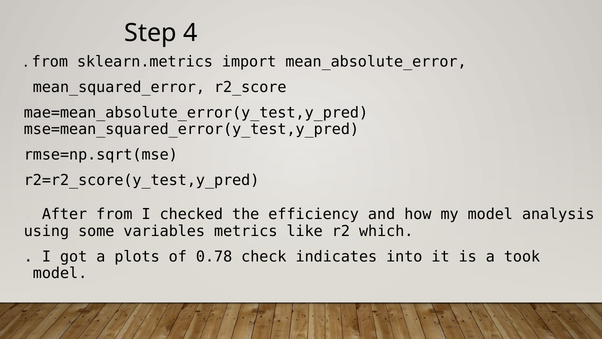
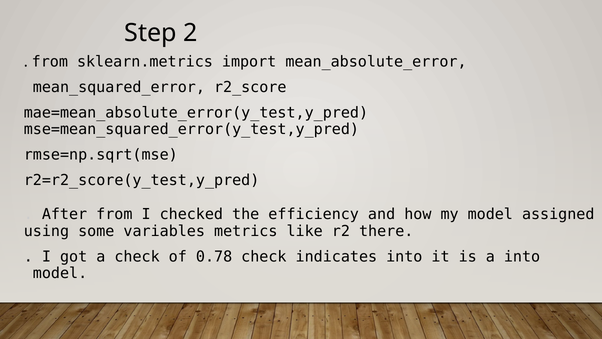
4: 4 -> 2 (190, 33)
analysis: analysis -> assigned (558, 214)
which: which -> there (386, 231)
a plots: plots -> check (137, 256)
a took: took -> into (522, 256)
